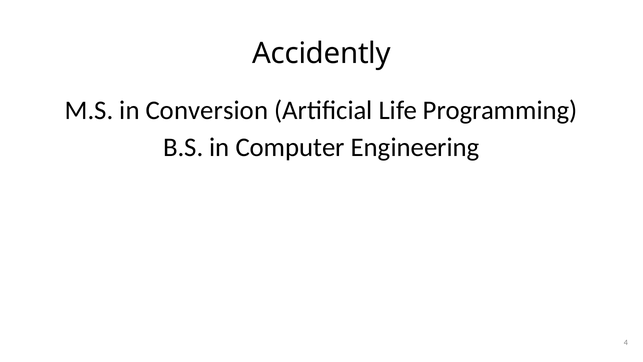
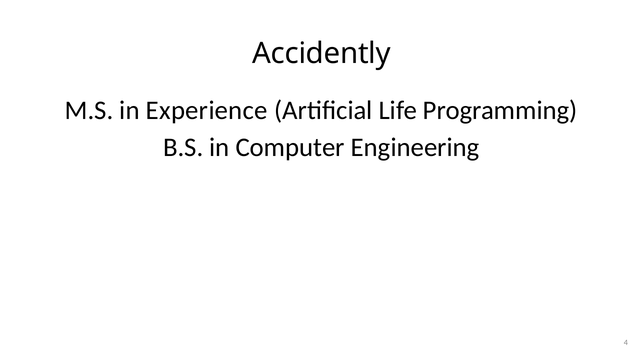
Conversion: Conversion -> Experience (207, 110)
